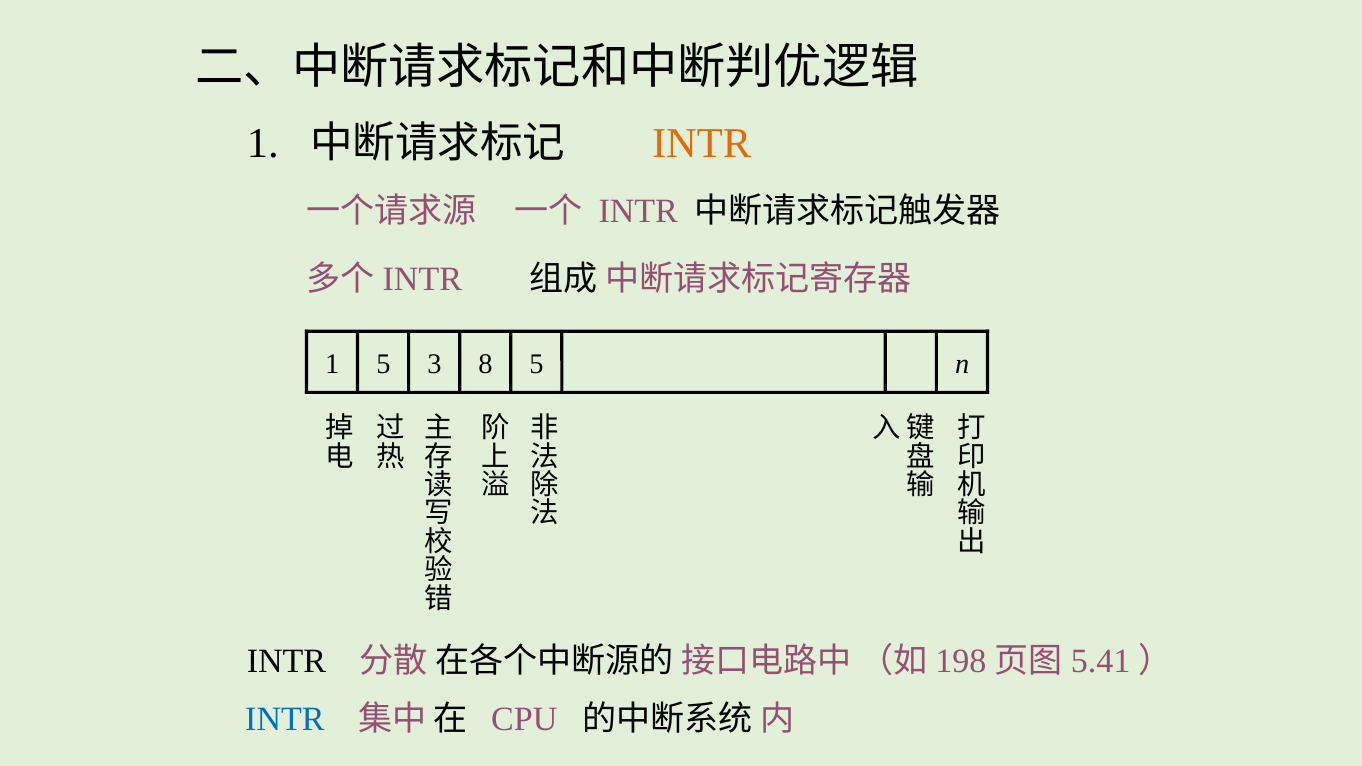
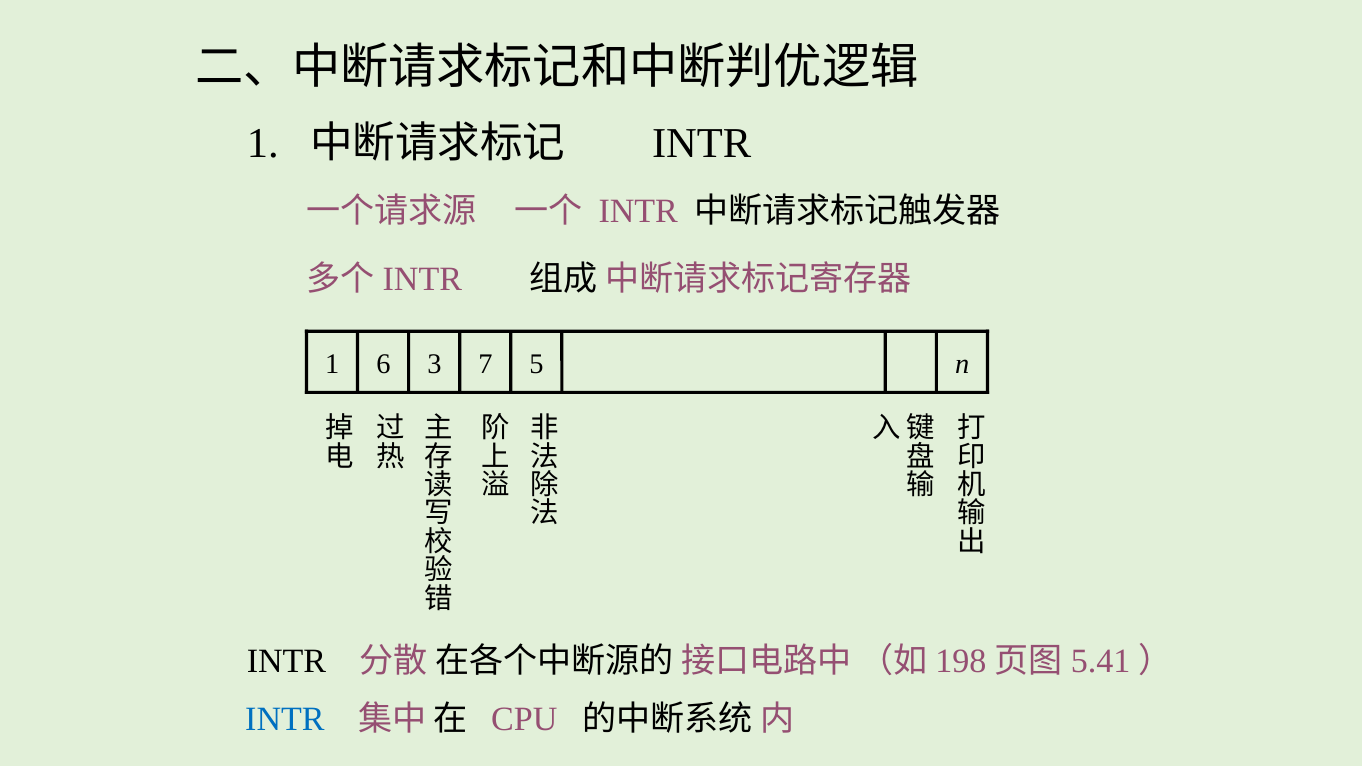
INTR colour: orange -> black (702, 143)
1 5: 5 -> 6 (383, 364)
8: 8 -> 7 (486, 364)
